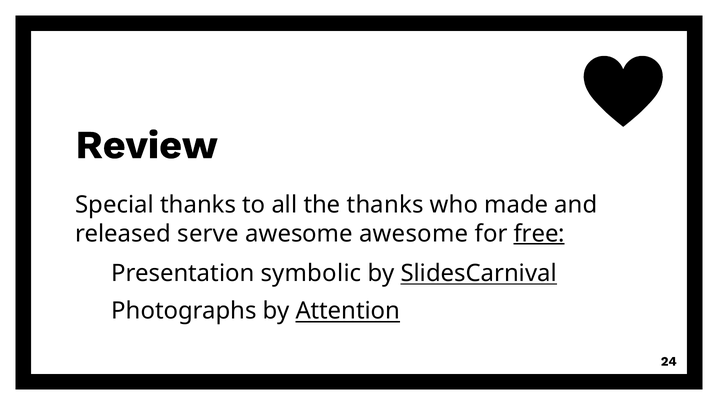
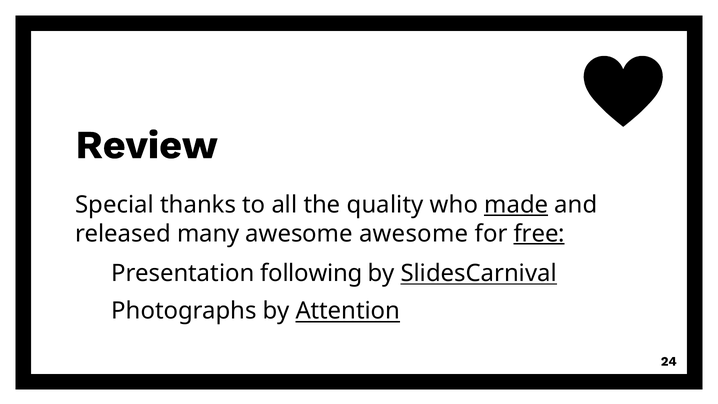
the thanks: thanks -> quality (385, 205)
made underline: none -> present (516, 205)
serve: serve -> many (208, 234)
symbolic: symbolic -> following (311, 273)
